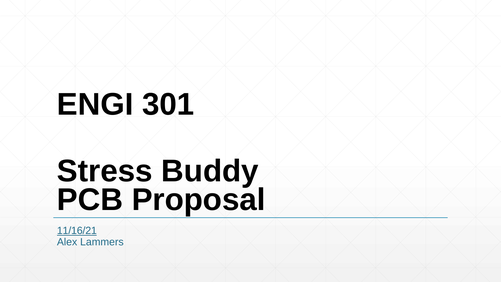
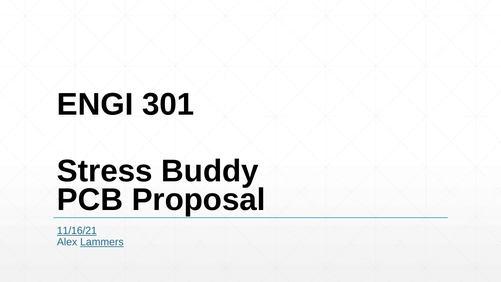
Lammers underline: none -> present (102, 242)
